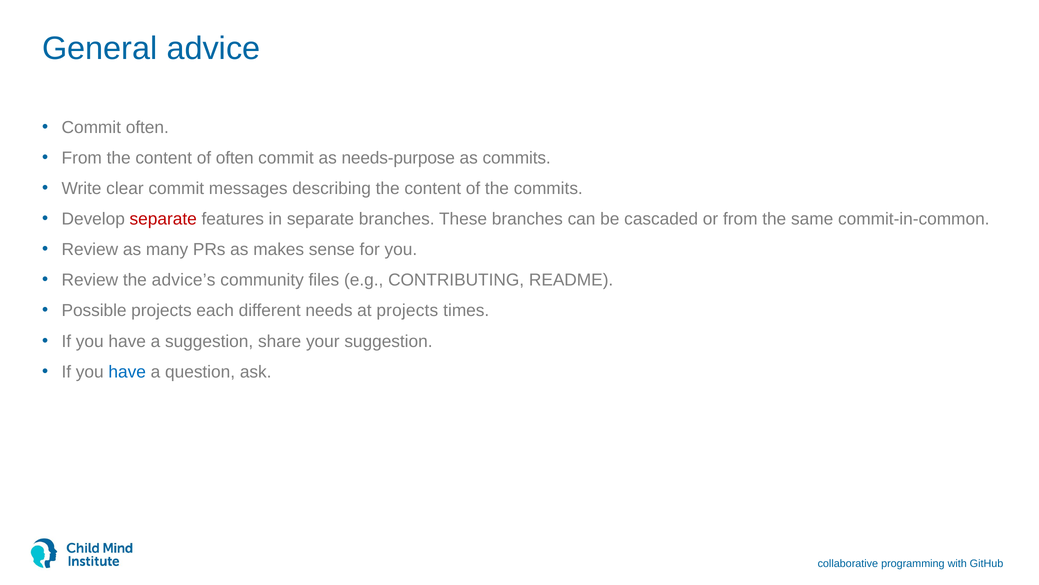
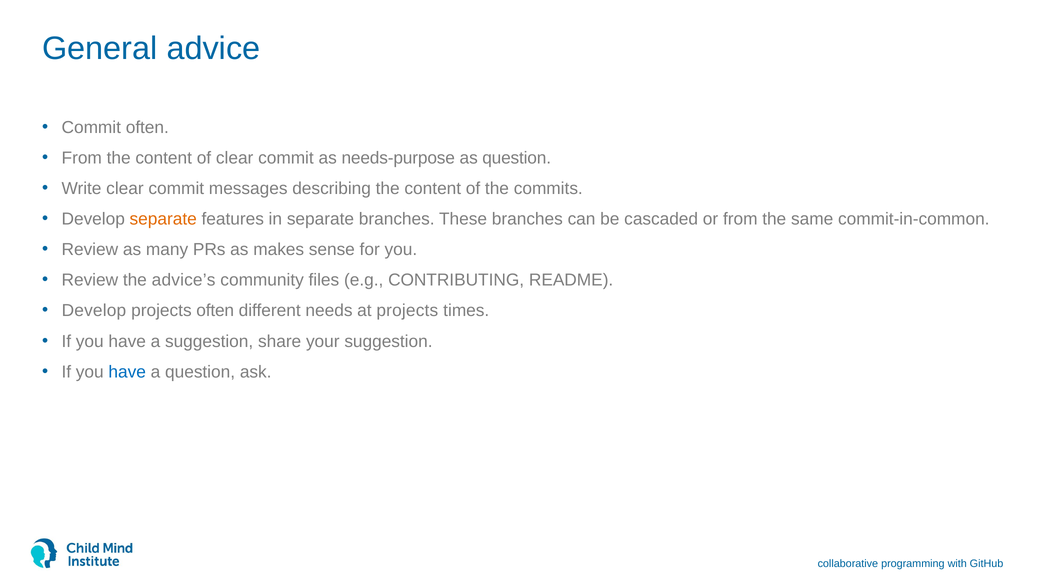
of often: often -> clear (235, 158)
as commits: commits -> question (517, 158)
separate colour: red -> orange (163, 219)
Possible: Possible -> Develop (94, 310)
projects each: each -> often (215, 310)
